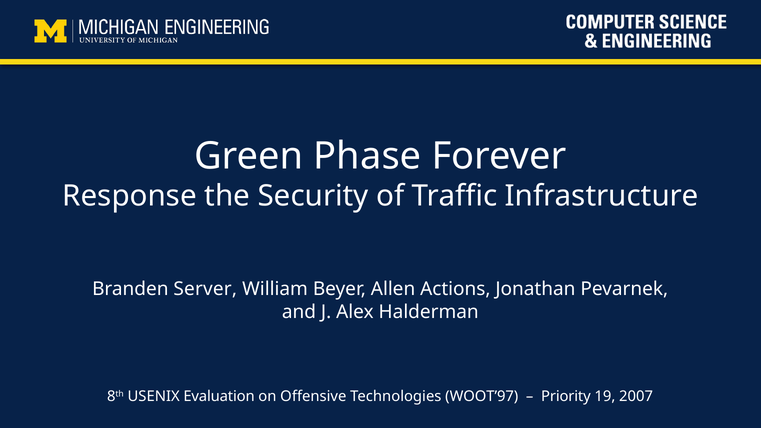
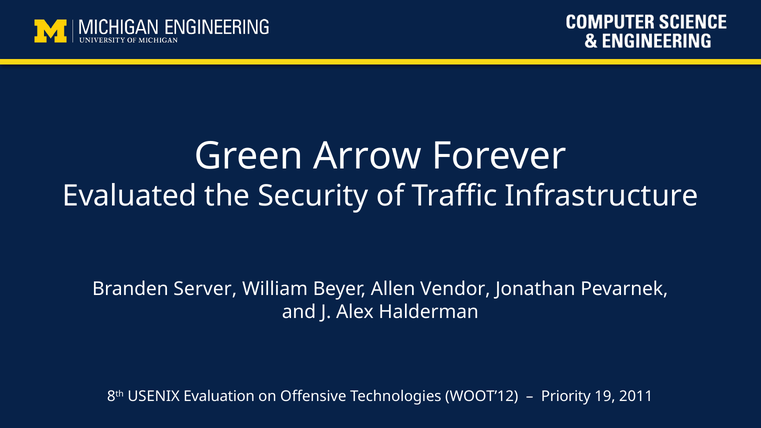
Phase: Phase -> Arrow (367, 156)
Response: Response -> Evaluated (130, 196)
Actions: Actions -> Vendor (455, 289)
WOOT’97: WOOT’97 -> WOOT’12 (482, 396)
2007: 2007 -> 2011 (636, 396)
